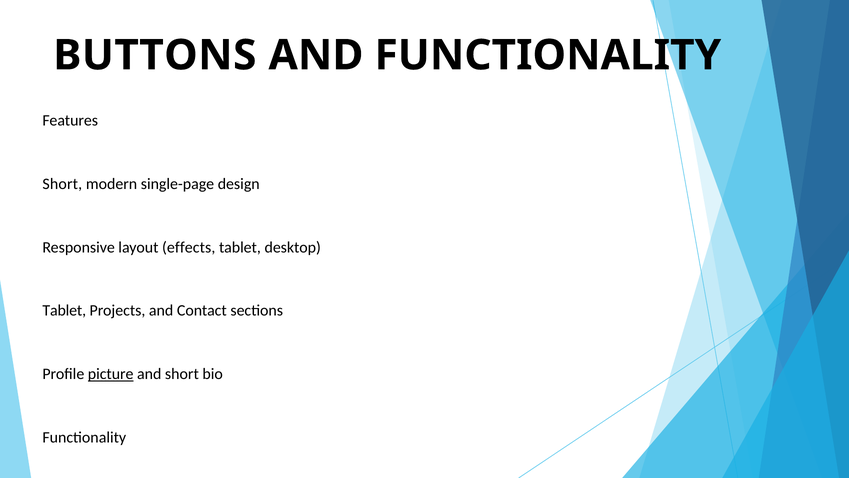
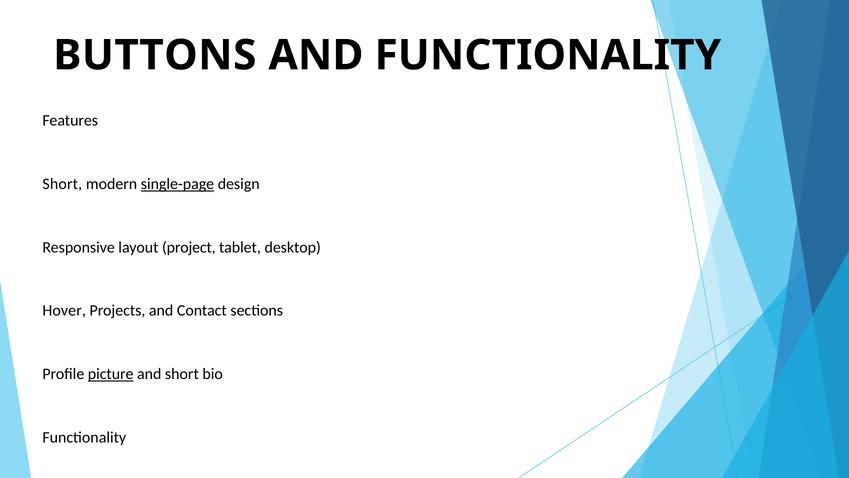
single-page underline: none -> present (177, 184)
layout effects: effects -> project (189, 247)
Tablet: Tablet -> Hover (64, 310)
